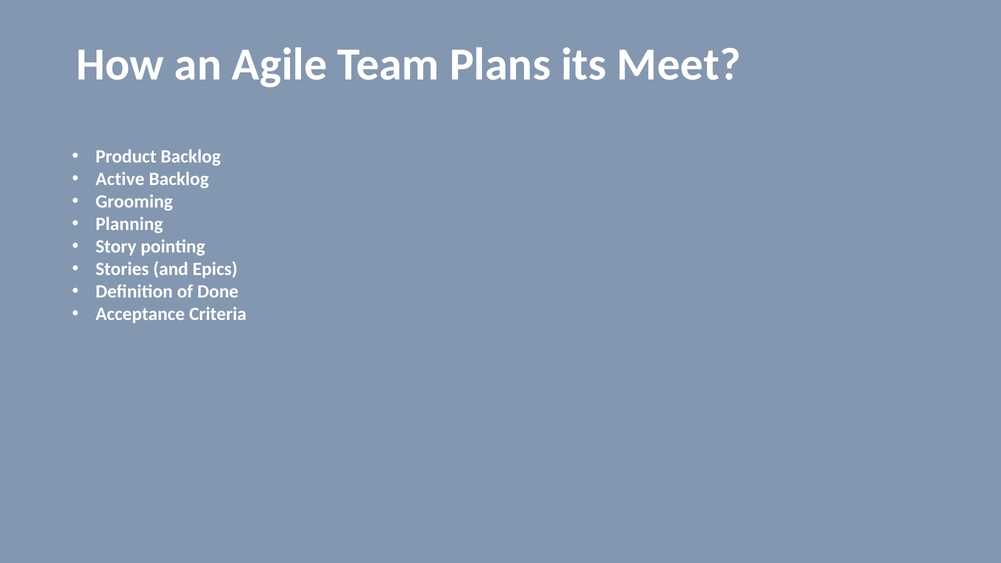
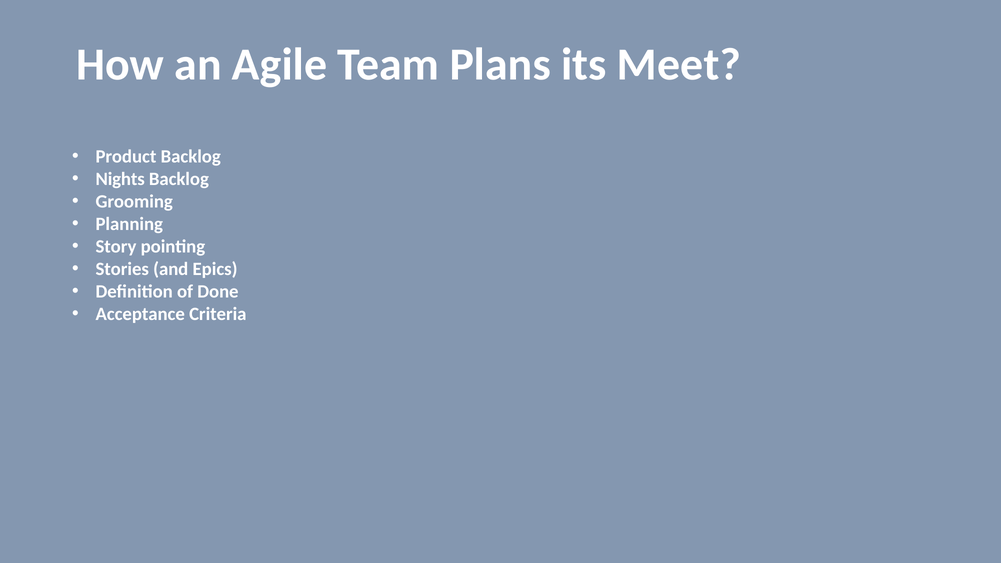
Active: Active -> Nights (120, 179)
